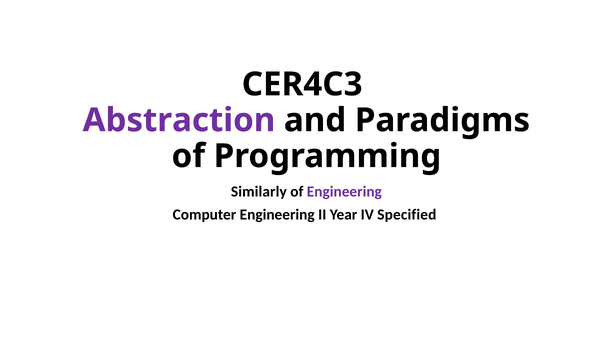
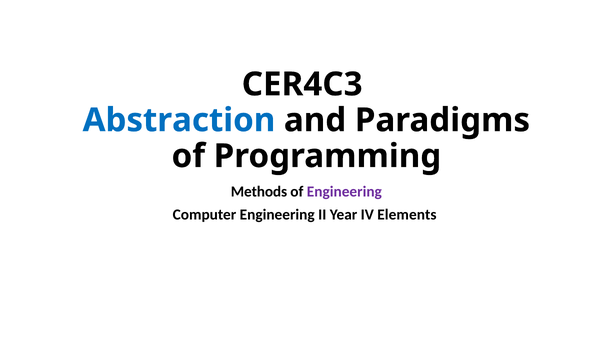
Abstraction colour: purple -> blue (179, 120)
Similarly: Similarly -> Methods (259, 192)
Specified: Specified -> Elements (407, 215)
